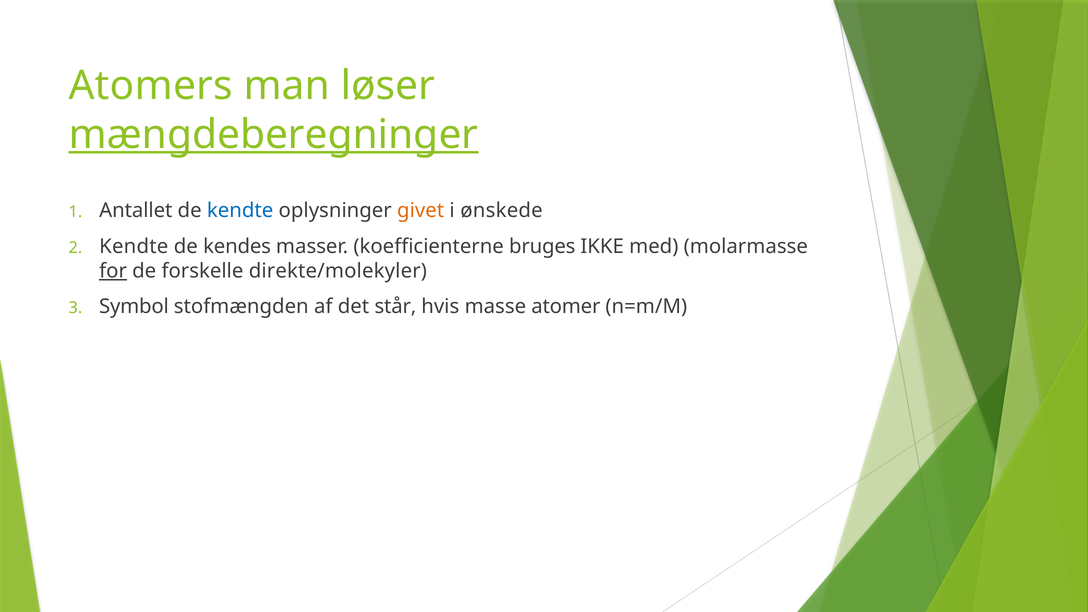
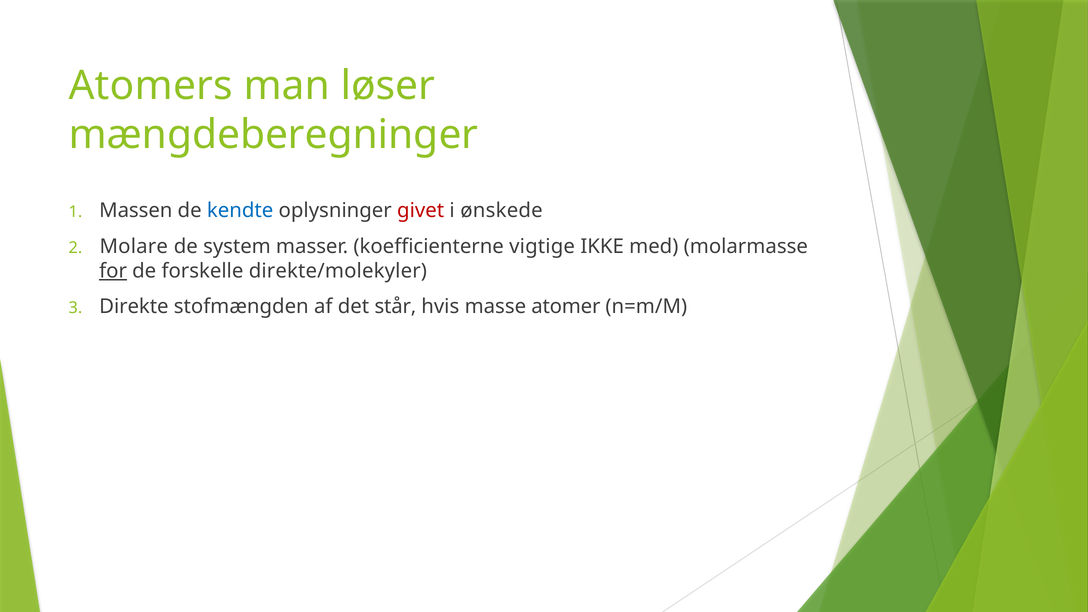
mængdeberegninger underline: present -> none (273, 135)
Antallet: Antallet -> Massen (136, 211)
givet colour: orange -> red (421, 211)
Kendte: Kendte -> Molare (134, 246)
kendes: kendes -> system (237, 246)
bruges: bruges -> vigtige (542, 246)
Symbol: Symbol -> Direkte (134, 307)
